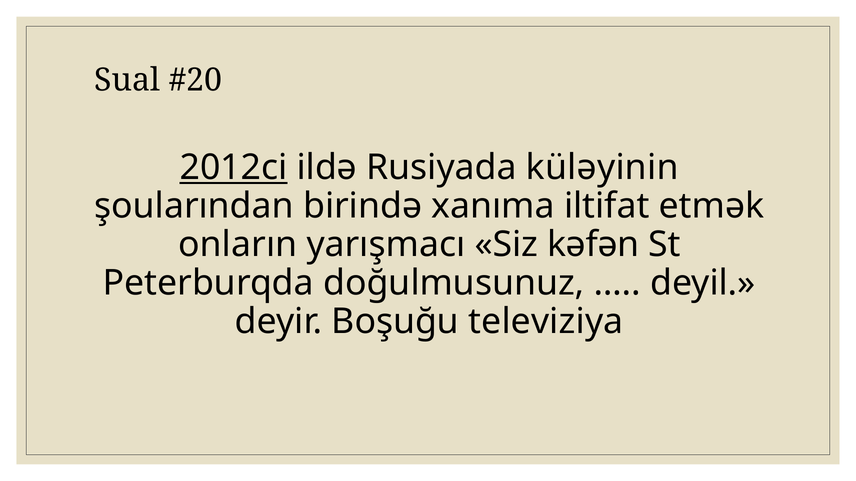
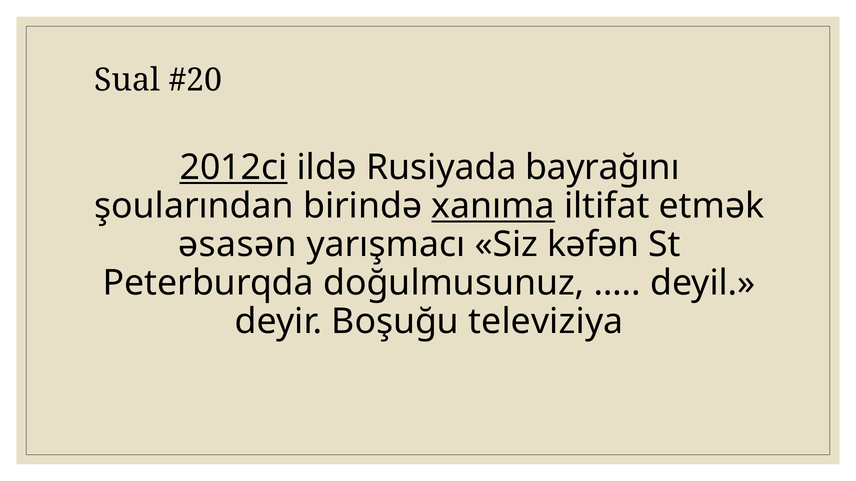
küləyinin: küləyinin -> bayrağını (603, 168)
xanıma underline: none -> present (493, 206)
onların: onların -> əsasən (238, 245)
